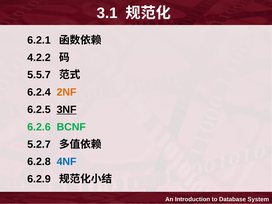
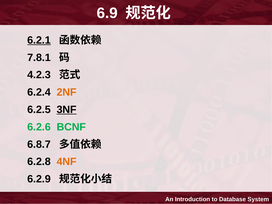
3.1: 3.1 -> 6.9 (107, 13)
6.2.1 underline: none -> present (39, 40)
4.2.2: 4.2.2 -> 7.8.1 (39, 58)
5.5.7: 5.5.7 -> 4.2.3 (39, 75)
5.2.7: 5.2.7 -> 6.8.7 (39, 144)
4NF colour: blue -> orange (67, 162)
